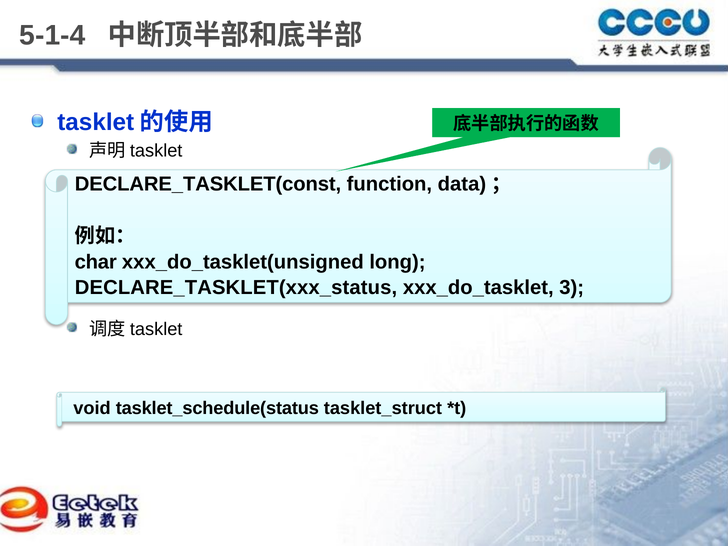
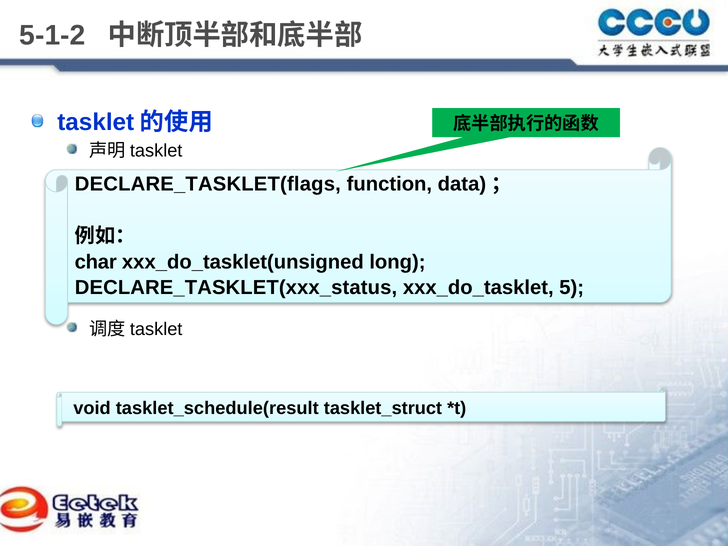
5-1-4: 5-1-4 -> 5-1-2 (52, 35)
DECLARE_TASKLET(const: DECLARE_TASKLET(const -> DECLARE_TASKLET(flags (208, 184)
3: 3 -> 5 (572, 288)
tasklet_schedule(status: tasklet_schedule(status -> tasklet_schedule(result (217, 408)
